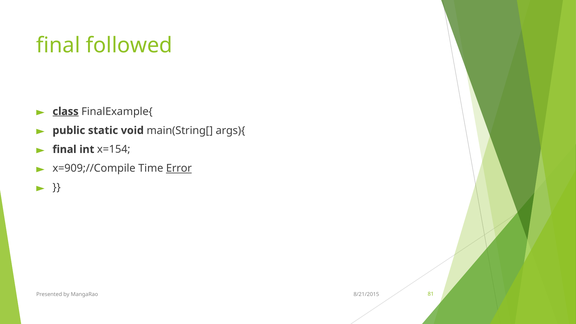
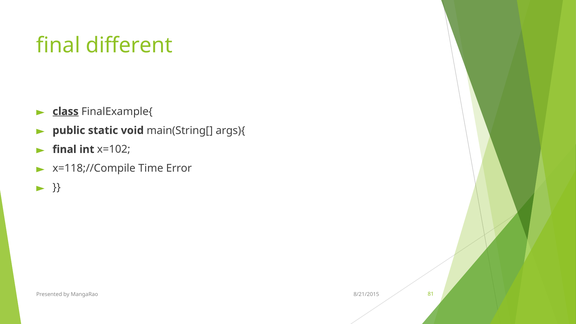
followed: followed -> different (129, 45)
x=154: x=154 -> x=102 (114, 149)
x=909;//Compile: x=909;//Compile -> x=118;//Compile (94, 168)
Error underline: present -> none (179, 168)
